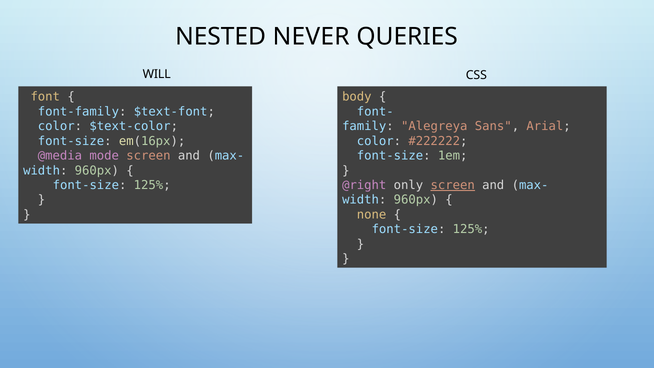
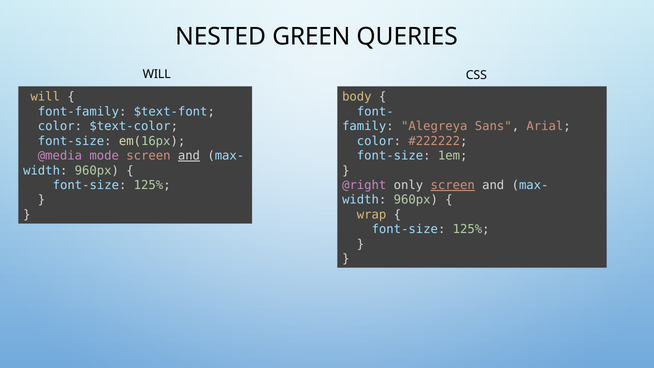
NEVER: NEVER -> GREEN (311, 36)
font: font -> will (45, 97)
and underline: none -> present (189, 156)
none: none -> wrap (372, 215)
